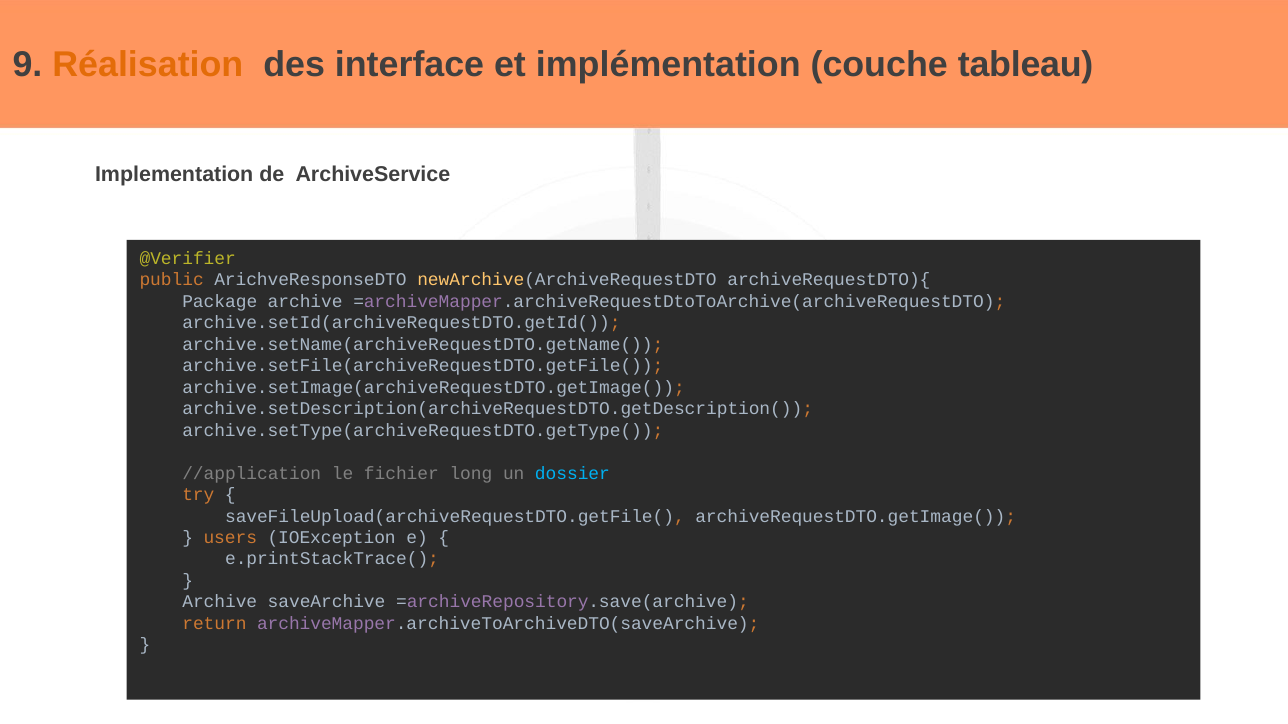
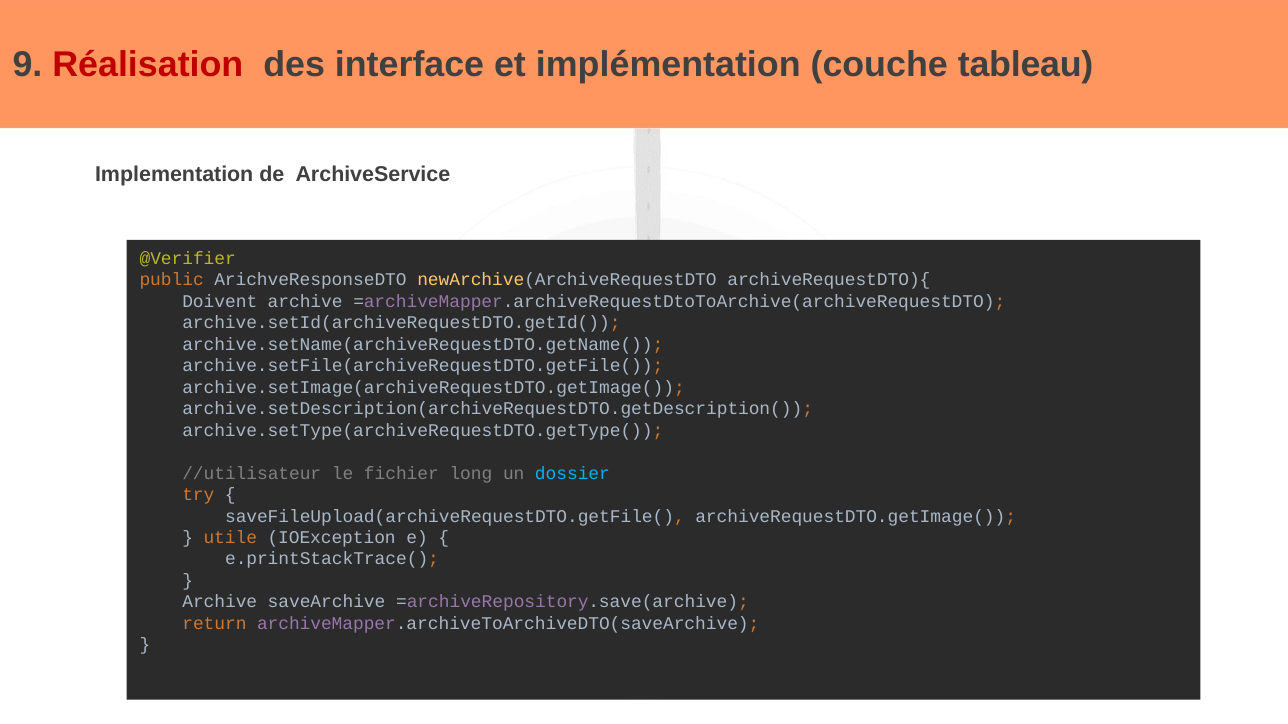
Réalisation colour: orange -> red (148, 65)
Package: Package -> Doivent (220, 301)
//application: //application -> //utilisateur (252, 473)
users: users -> utile (230, 538)
